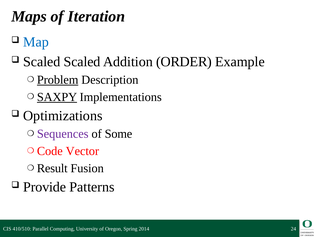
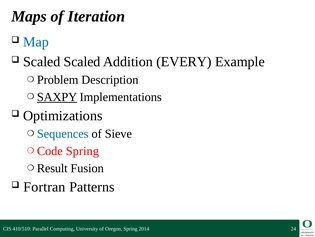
ORDER: ORDER -> EVERY (184, 61)
Problem underline: present -> none (58, 80)
Sequences colour: purple -> blue (63, 133)
Some: Some -> Sieve (118, 133)
Code Vector: Vector -> Spring (82, 151)
Provide: Provide -> Fortran (44, 186)
